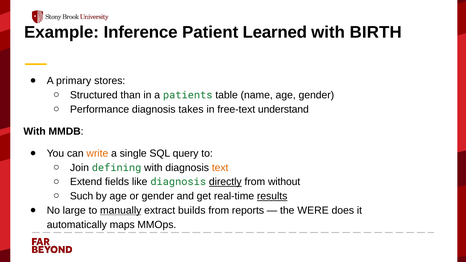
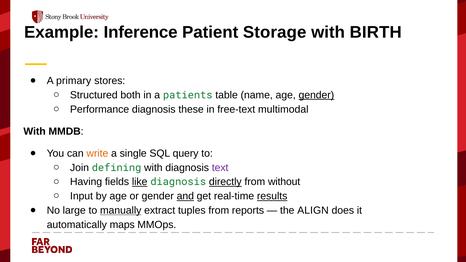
Learned: Learned -> Storage (275, 32)
than: than -> both (131, 95)
gender underline: none -> present (316, 95)
takes: takes -> these (191, 109)
understand: understand -> multimodal (283, 109)
text colour: orange -> purple (220, 168)
Extend: Extend -> Having (86, 182)
like underline: none -> present (140, 182)
Such: Such -> Input (82, 196)
and underline: none -> present (185, 196)
builds: builds -> tuples (192, 211)
WERE: WERE -> ALIGN (313, 211)
